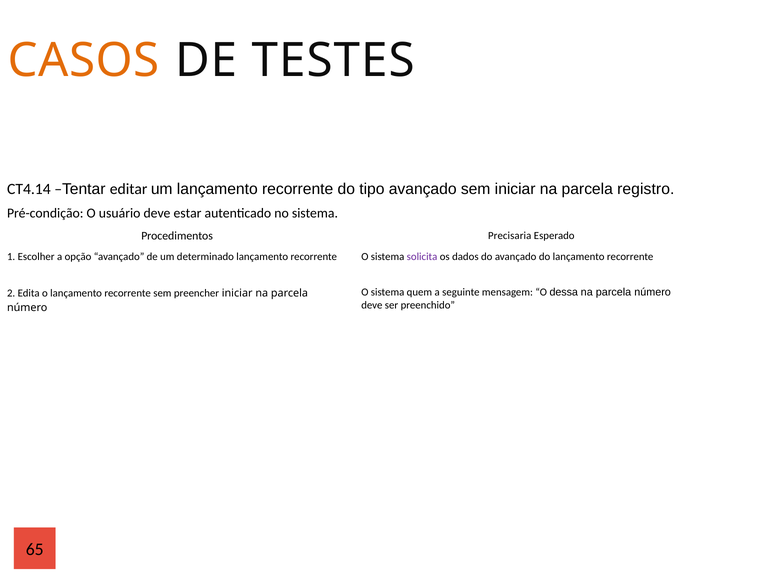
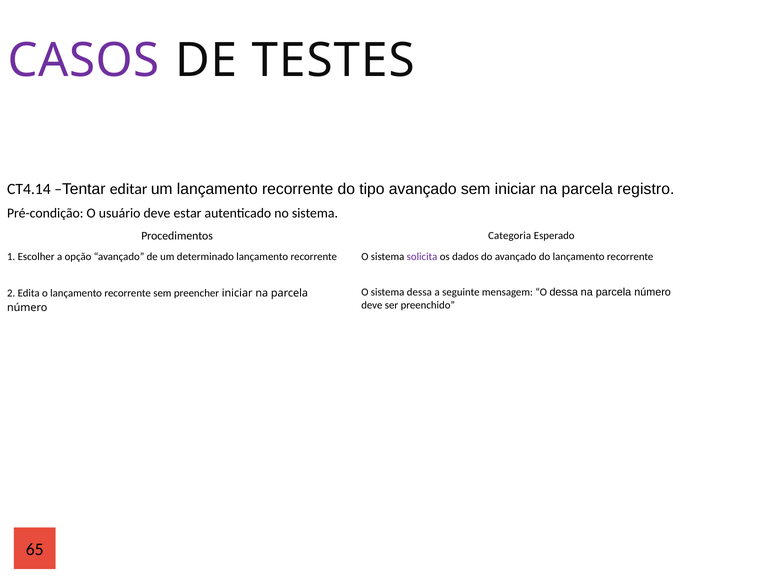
CASOS colour: orange -> purple (84, 61)
Precisaria: Precisaria -> Categoria (510, 236)
sistema quem: quem -> dessa (419, 292)
